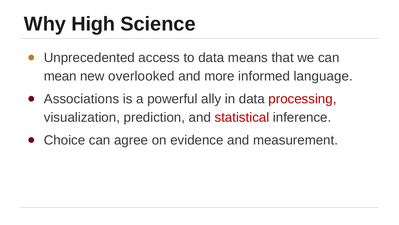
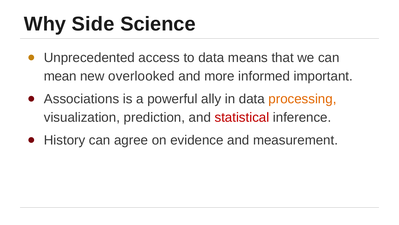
High: High -> Side (93, 24)
language: language -> important (323, 76)
processing colour: red -> orange (302, 99)
Choice: Choice -> History (65, 140)
